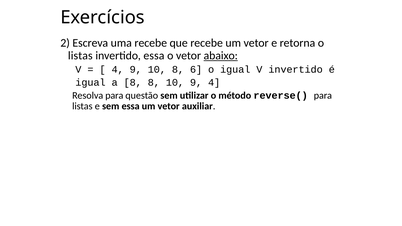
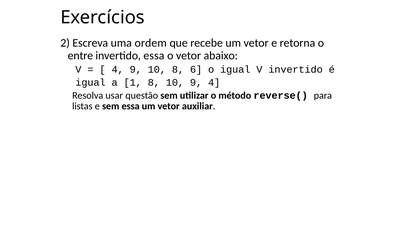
uma recebe: recebe -> ordem (151, 43)
listas: listas -> entre (80, 56)
abaixo underline: present -> none (221, 56)
a 8: 8 -> 1 (133, 83)
Resolva para: para -> usar (114, 96)
